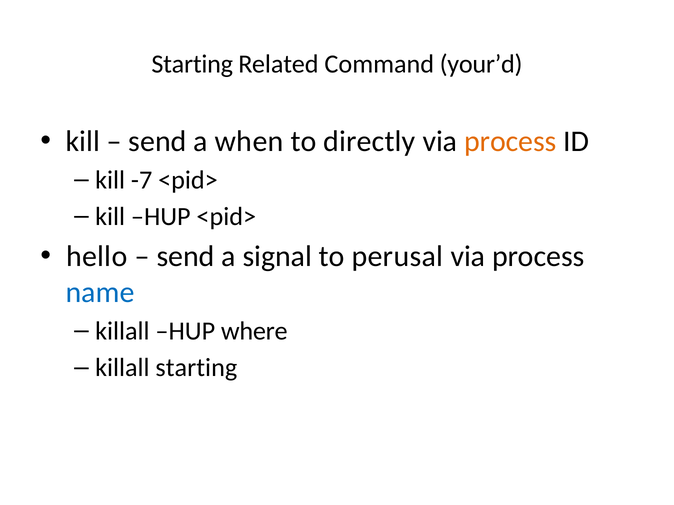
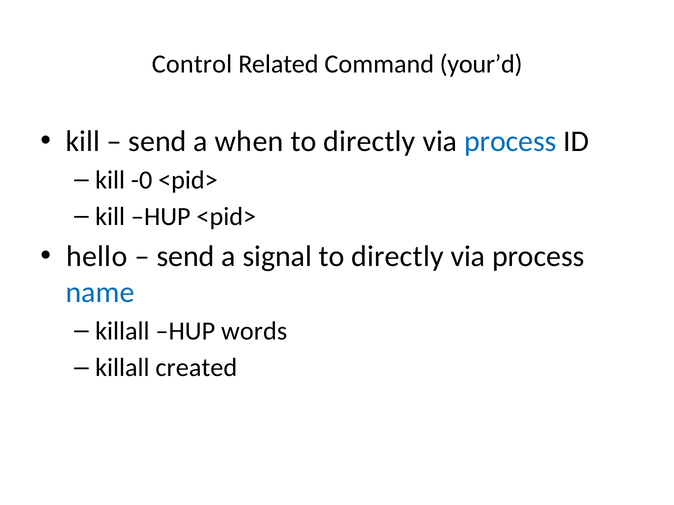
Starting: Starting -> Control (192, 64)
process colour: orange -> blue (510, 141)
-7: -7 -> -0 (142, 180)
signal to perusal: perusal -> directly (397, 257)
where: where -> words (254, 331)
killall starting: starting -> created (196, 368)
